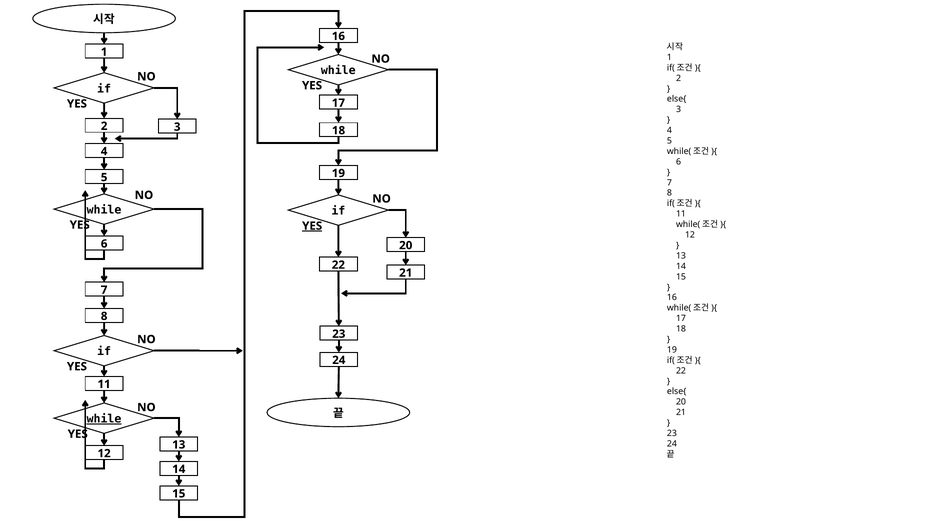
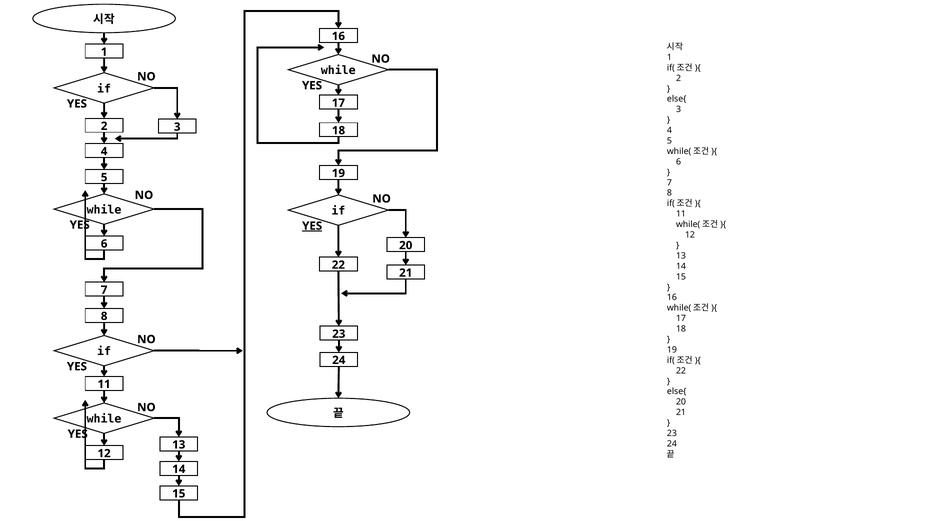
while underline: present -> none (104, 419)
